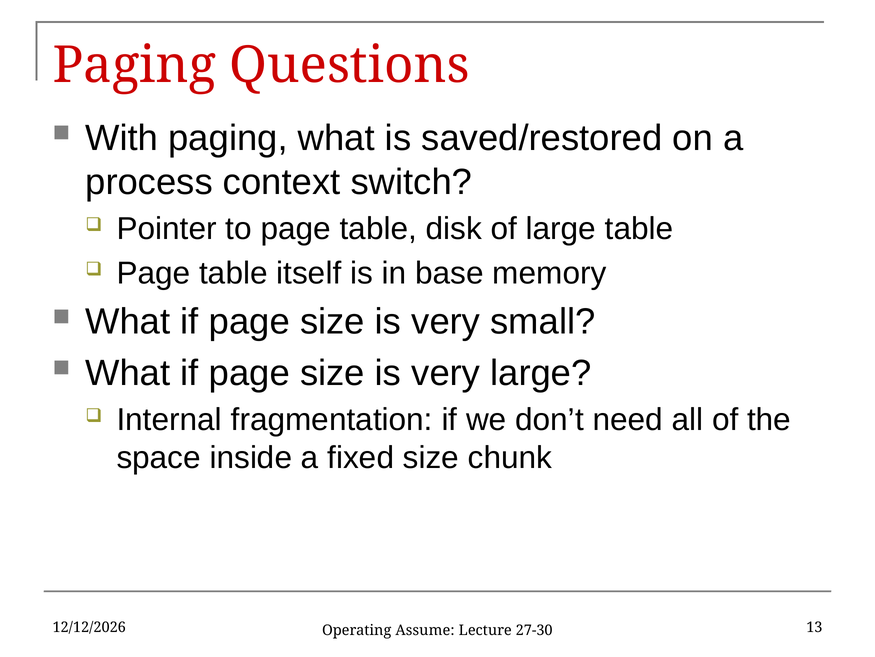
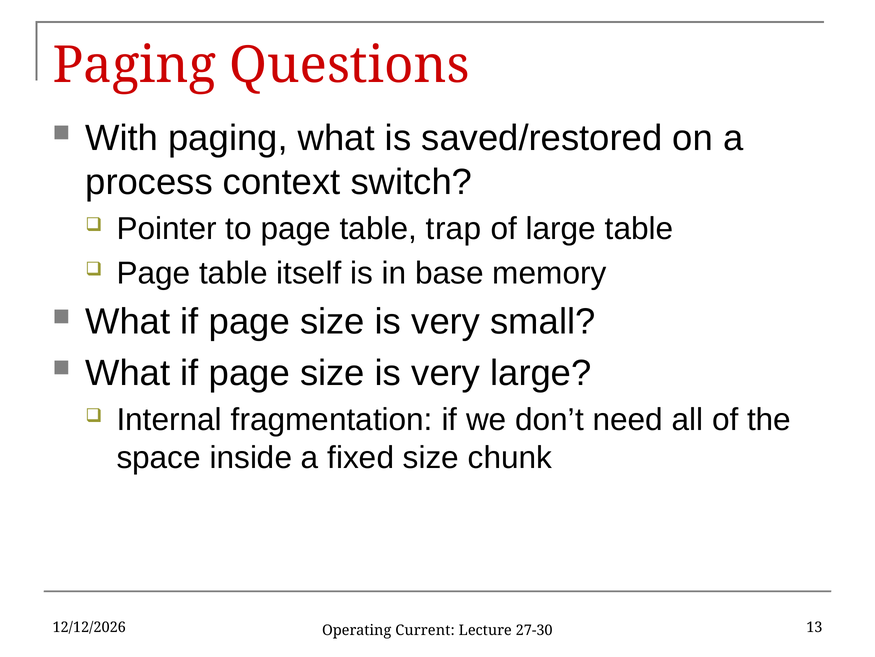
disk: disk -> trap (454, 229)
Assume: Assume -> Current (425, 630)
